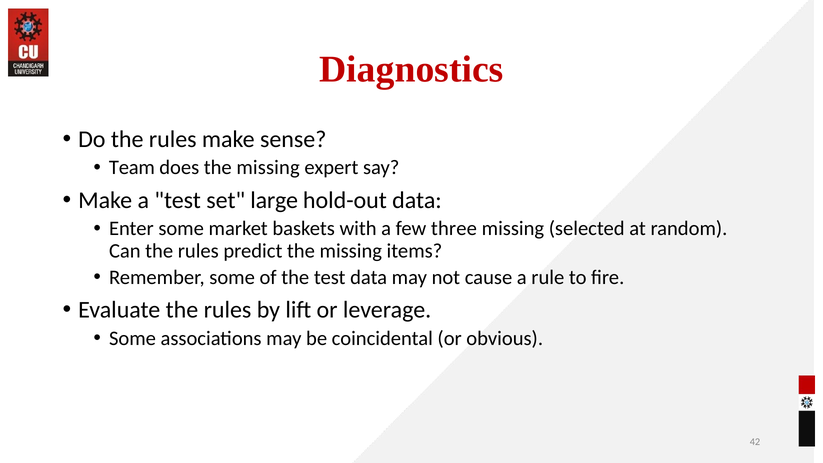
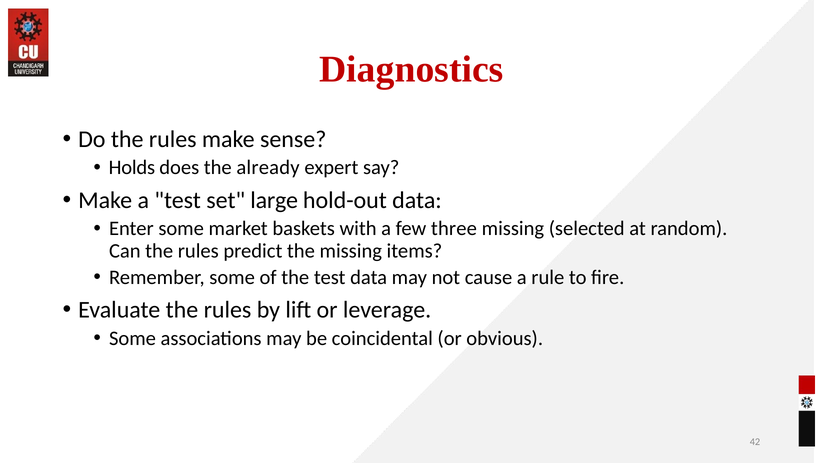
Team: Team -> Holds (132, 168)
does the missing: missing -> already (268, 168)
